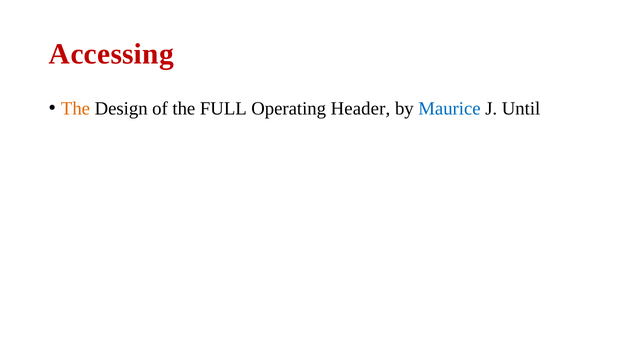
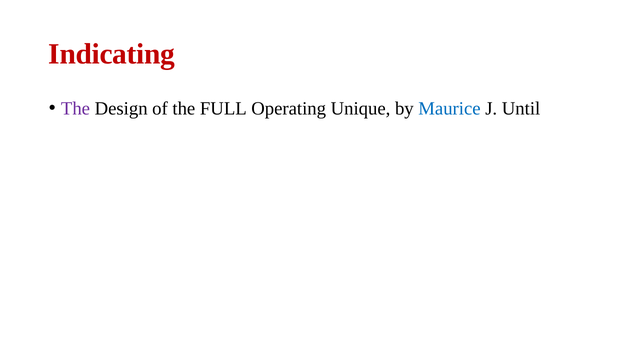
Accessing: Accessing -> Indicating (112, 54)
The colour: orange -> purple (75, 109)
Header: Header -> Unique (361, 109)
